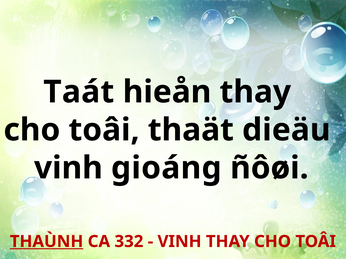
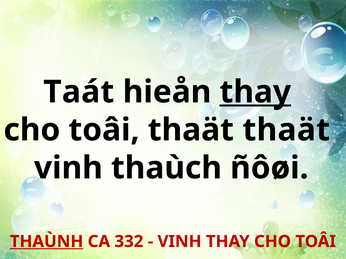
thay underline: none -> present (255, 92)
thaät dieäu: dieäu -> thaät (286, 130)
gioáng: gioáng -> thaùch (166, 168)
